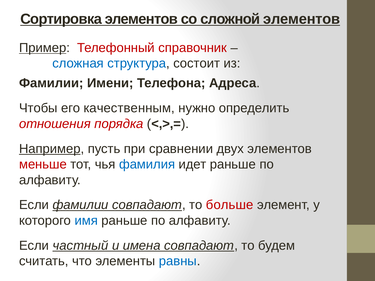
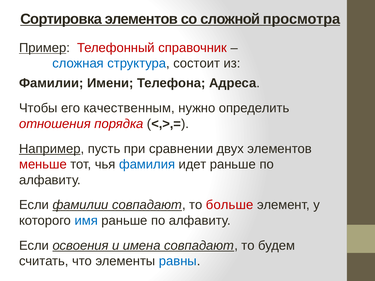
сложной элементов: элементов -> просмотра (302, 19)
частный: частный -> освоения (81, 246)
